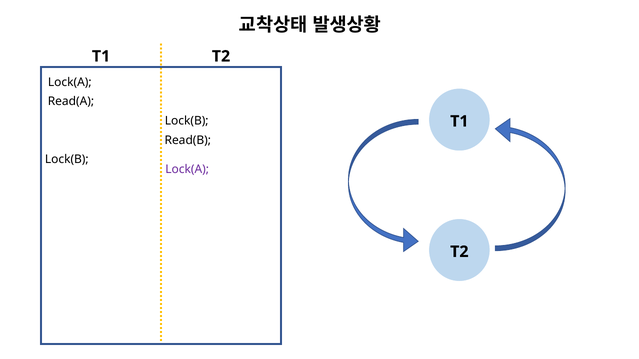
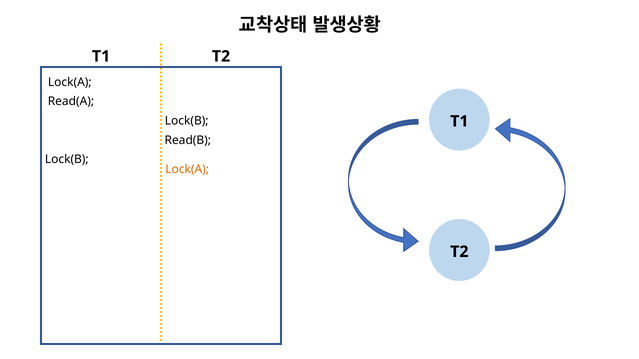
Lock(A colour: purple -> orange (187, 169)
